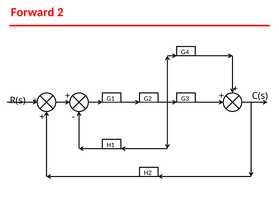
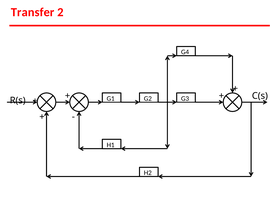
Forward: Forward -> Transfer (33, 12)
